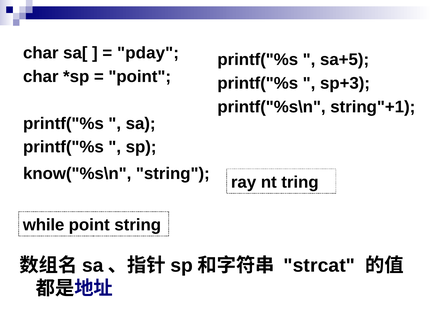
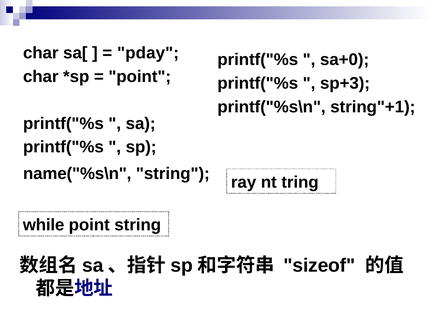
sa+5: sa+5 -> sa+0 (345, 60)
know("%s\n: know("%s\n -> name("%s\n (77, 174)
strcat: strcat -> sizeof (319, 266)
